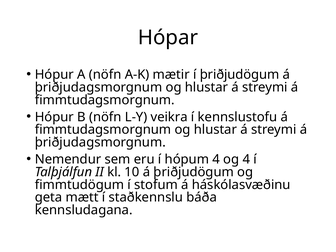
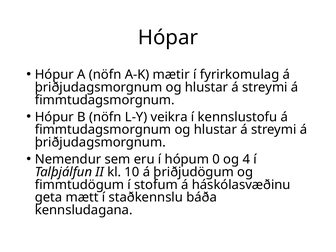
í þriðjudögum: þriðjudögum -> fyrirkomulag (240, 75)
hópum 4: 4 -> 0 (216, 159)
